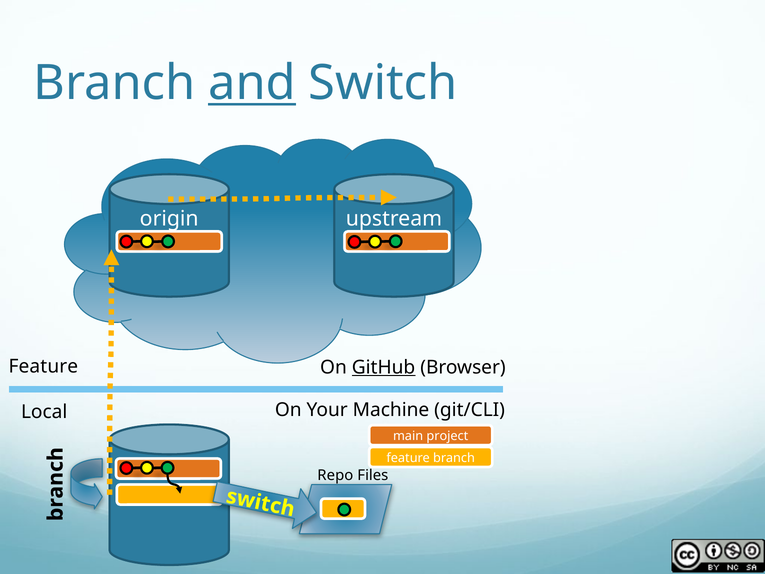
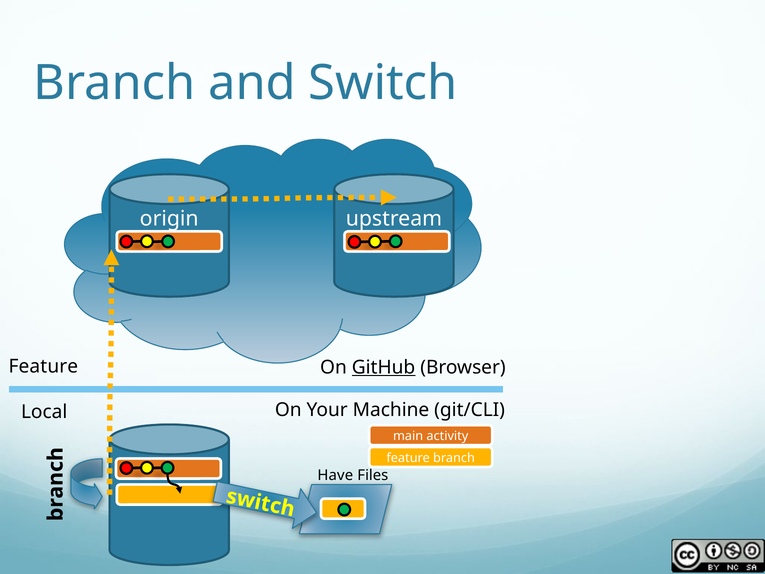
and underline: present -> none (252, 83)
project: project -> activity (447, 436)
Repo: Repo -> Have (335, 475)
